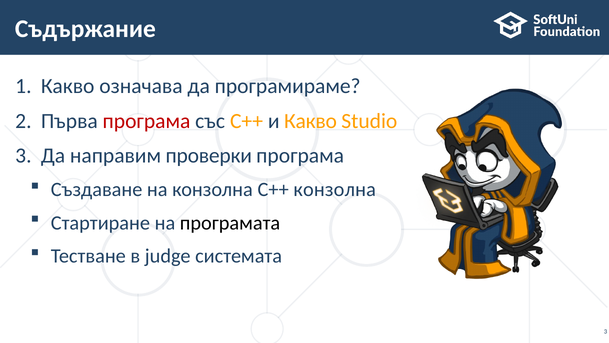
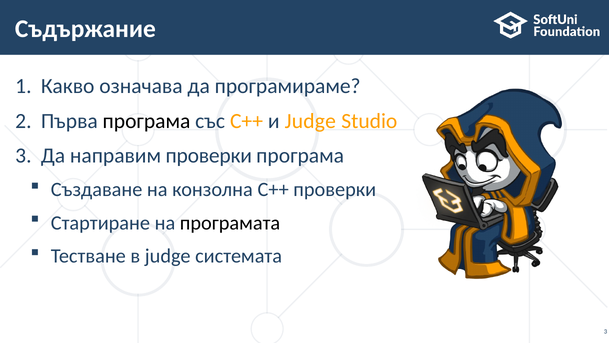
програма colour: red -> black (147, 121)
и Какво: Какво -> Judge (310, 121)
C++ конзолна: конзолна -> проверки (335, 189)
